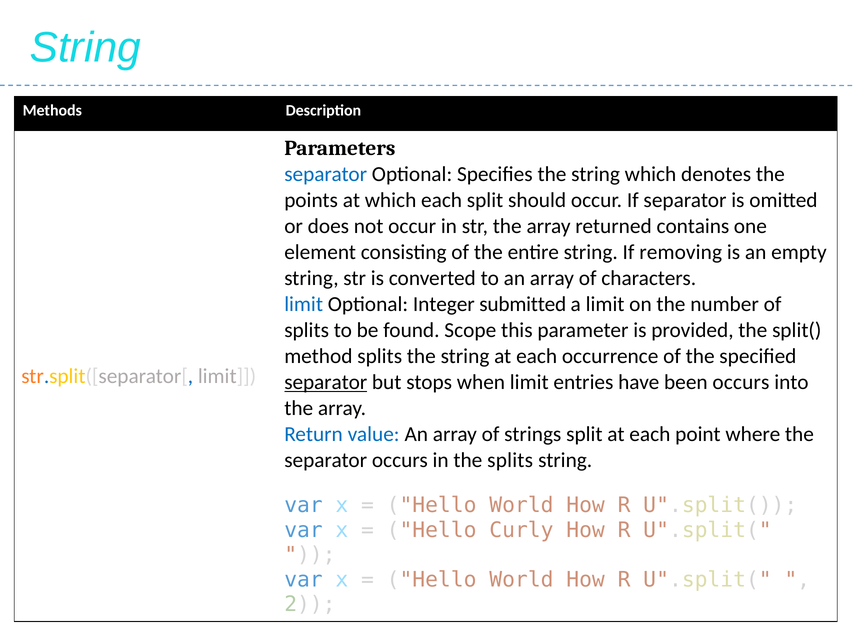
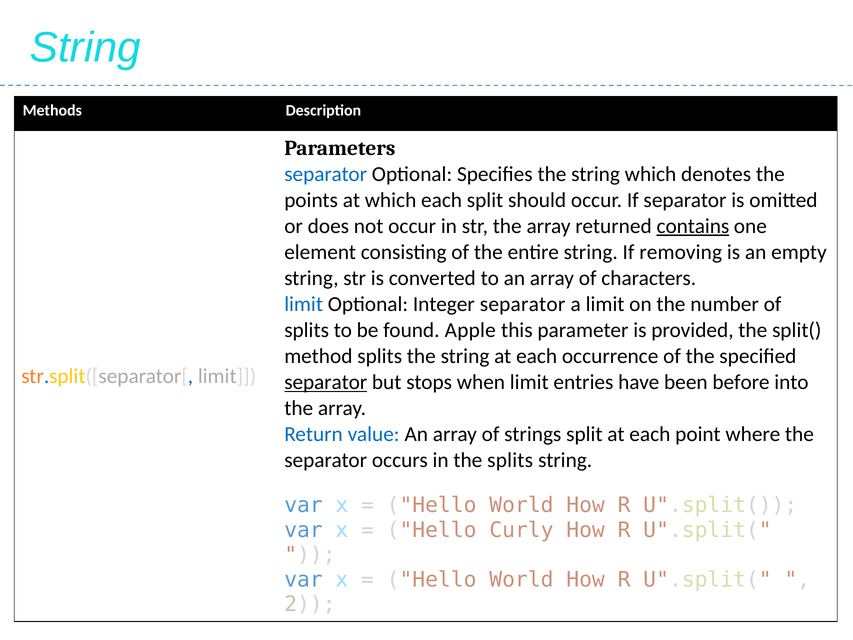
contains underline: none -> present (693, 226)
Integer submitted: submitted -> separator (523, 304)
Scope: Scope -> Apple (470, 330)
been occurs: occurs -> before (741, 382)
